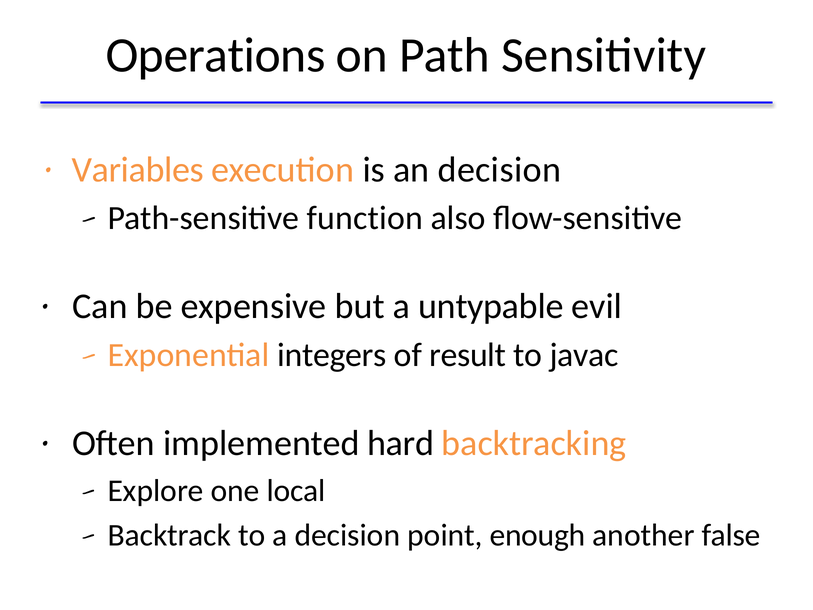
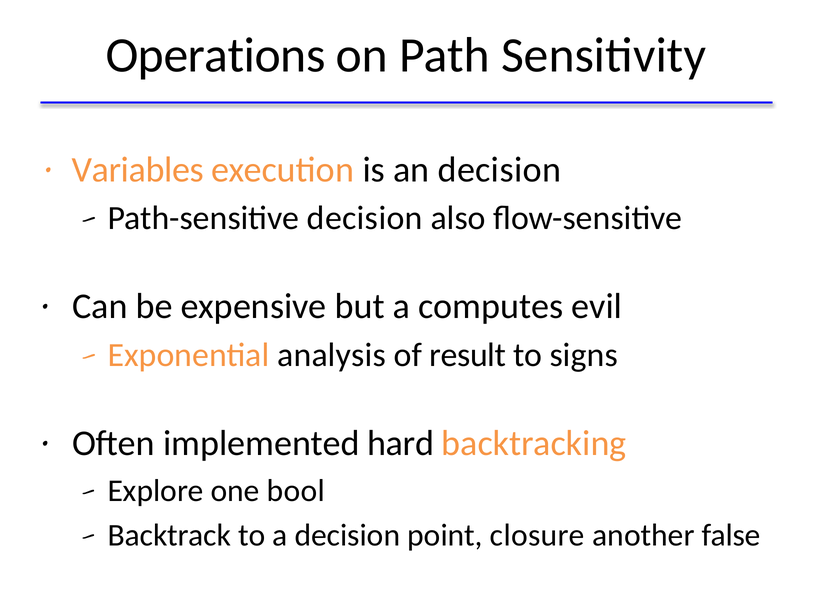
Path-sensitive function: function -> decision (365, 218)
untypable: untypable -> computes (491, 306)
integers: integers -> analysis (332, 355)
javac: javac -> signs (584, 355)
local: local -> bool (296, 490)
enough: enough -> closure (537, 535)
